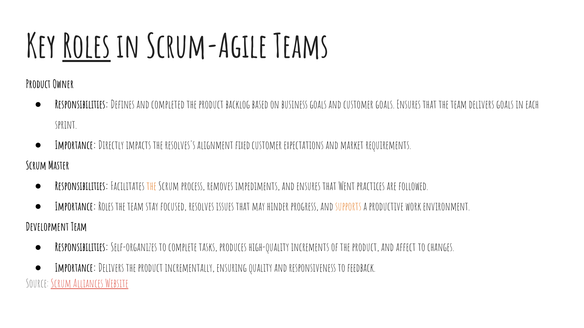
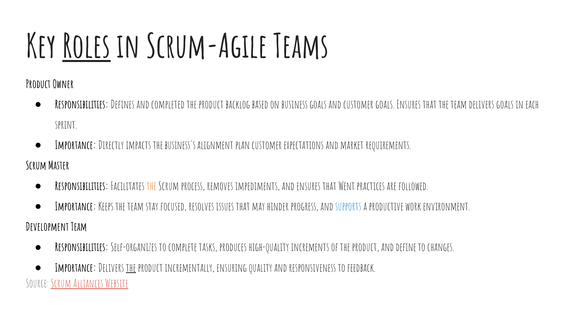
resolves's: resolves's -> business's (180, 146)
fixed: fixed -> plan (243, 146)
Importance Roles: Roles -> Keeps (106, 207)
supports colour: orange -> blue (348, 207)
affect: affect -> define (406, 248)
the underline: none -> present (131, 268)
